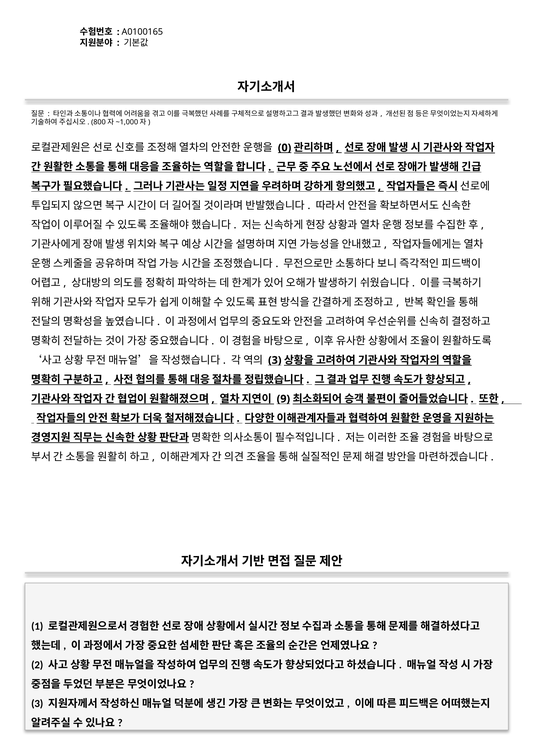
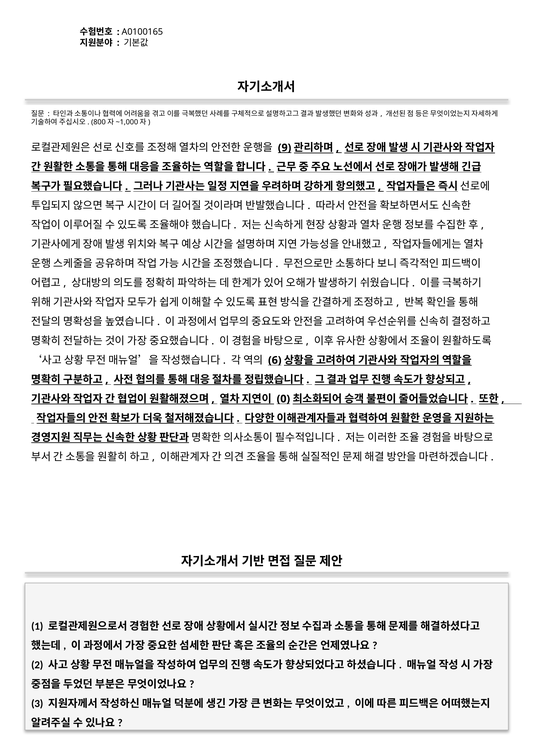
0: 0 -> 9 (285, 148)
3: 3 -> 6 (275, 361)
9: 9 -> 0 (283, 399)
